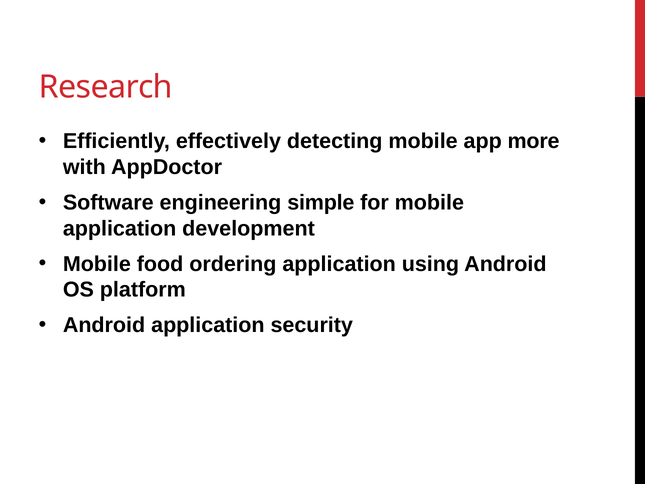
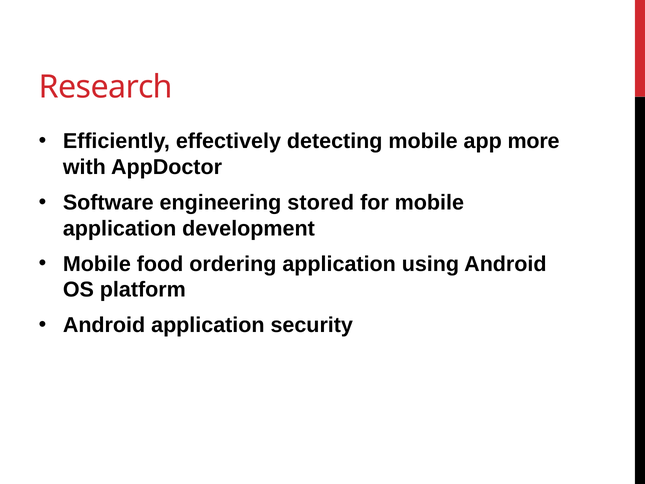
simple: simple -> stored (321, 203)
